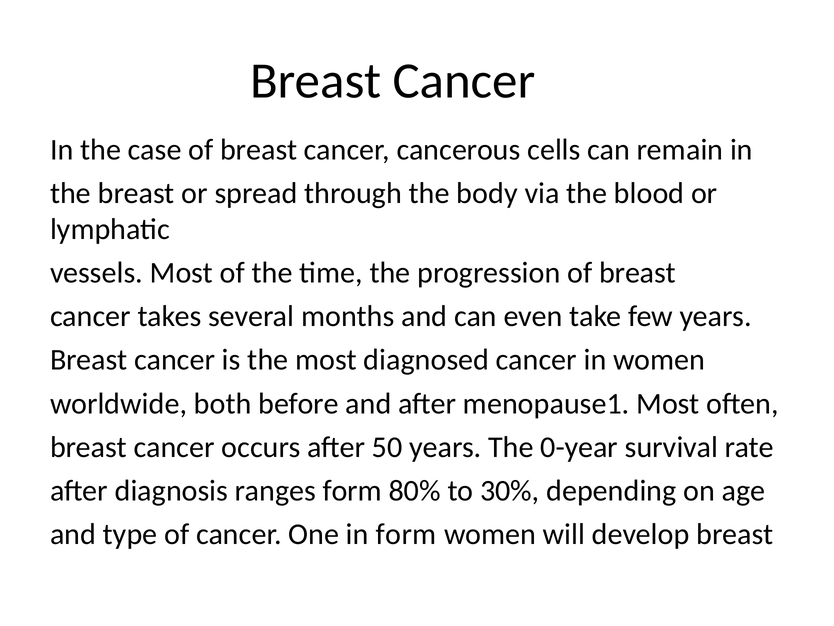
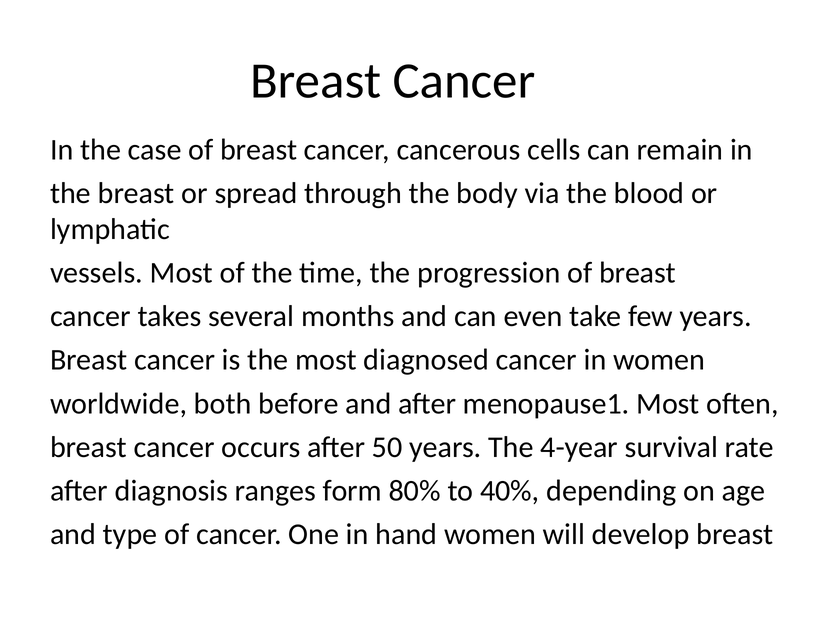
0-year: 0-year -> 4-year (579, 447)
30%: 30% -> 40% (510, 490)
in form: form -> hand (406, 534)
